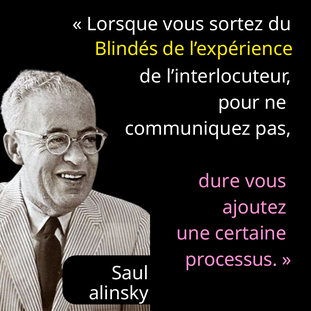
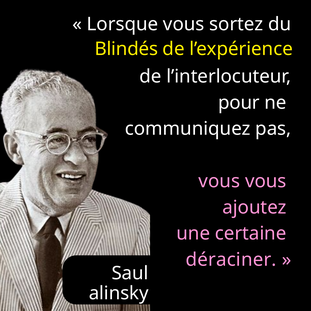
dure: dure -> vous (219, 181)
processus: processus -> déraciner (231, 260)
